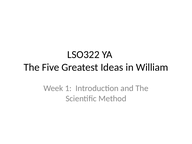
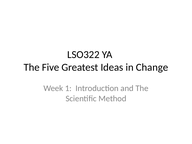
William: William -> Change (152, 67)
